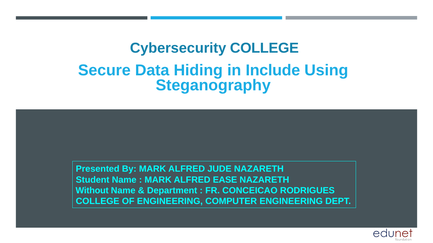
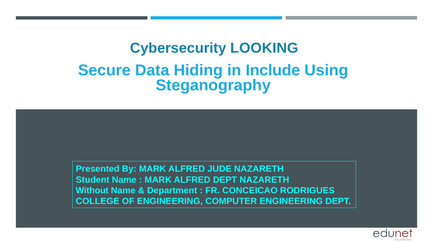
Cybersecurity COLLEGE: COLLEGE -> LOOKING (264, 48)
ALFRED EASE: EASE -> DEPT (225, 180)
